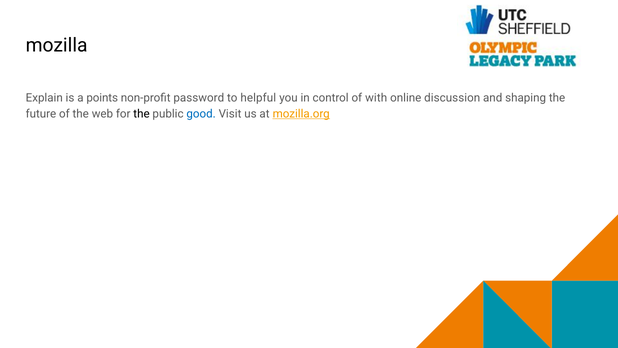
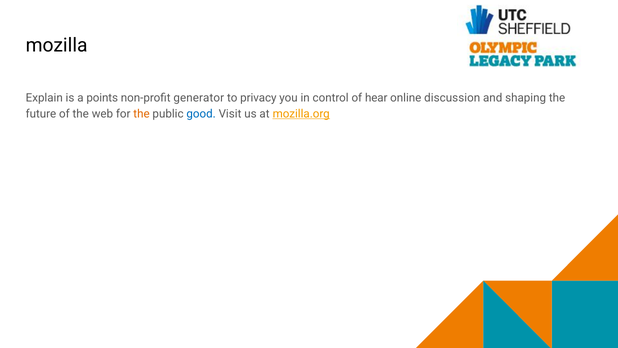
password: password -> generator (199, 98)
helpful: helpful -> privacy (258, 98)
with: with -> hear (376, 98)
the colour: black -> orange (142, 114)
